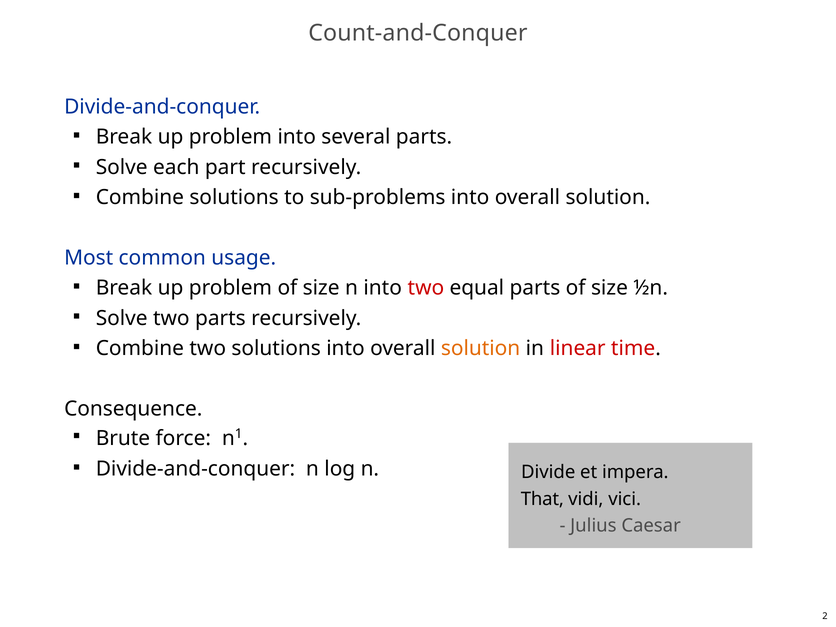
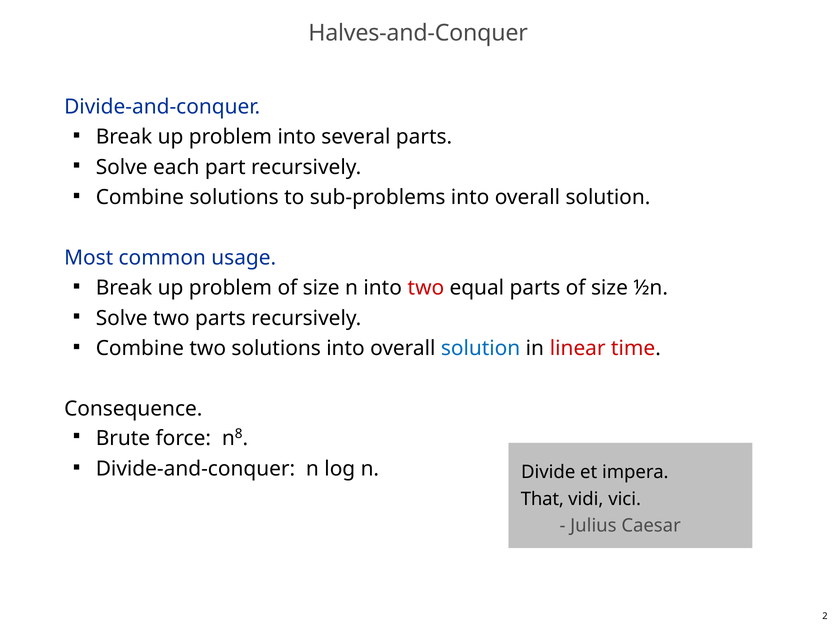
Count-and-Conquer: Count-and-Conquer -> Halves-and-Conquer (418, 33)
solution colour: orange -> blue (481, 348)
1: 1 -> 8 (239, 434)
